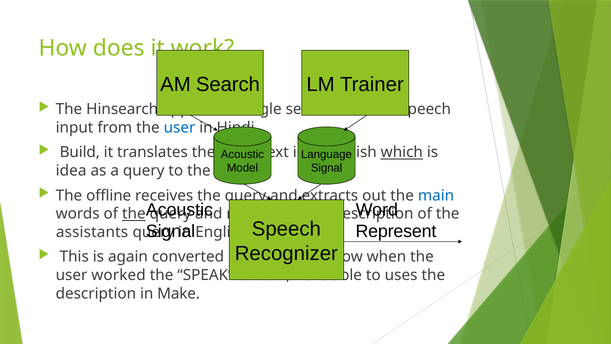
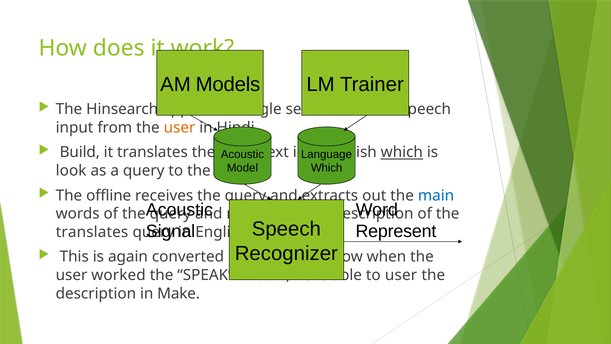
Search: Search -> Models (228, 84)
user colour: blue -> orange (180, 128)
Signal: Signal -> Which (327, 168)
idea: idea -> look (71, 171)
the underline: present -> none (134, 214)
assistants: assistants -> translates (92, 232)
to uses: uses -> user (401, 275)
